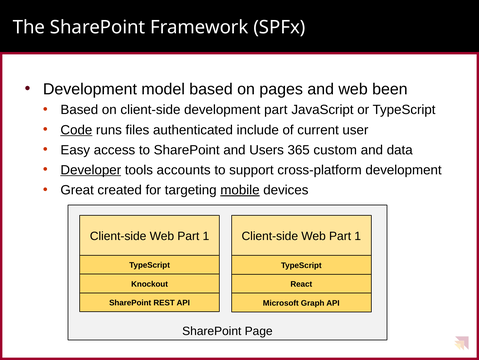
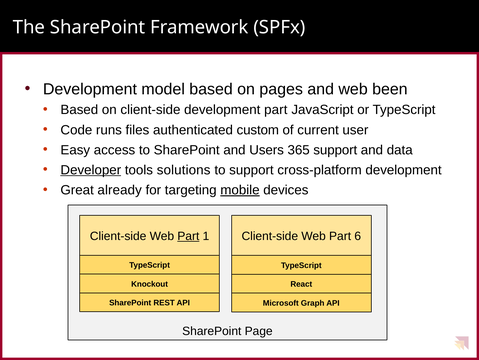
Code underline: present -> none (76, 130)
include: include -> custom (258, 130)
365 custom: custom -> support (335, 150)
accounts: accounts -> solutions (184, 170)
created: created -> already (120, 190)
Part underline: none -> present (188, 236)
1: 1 -> 6 (358, 236)
